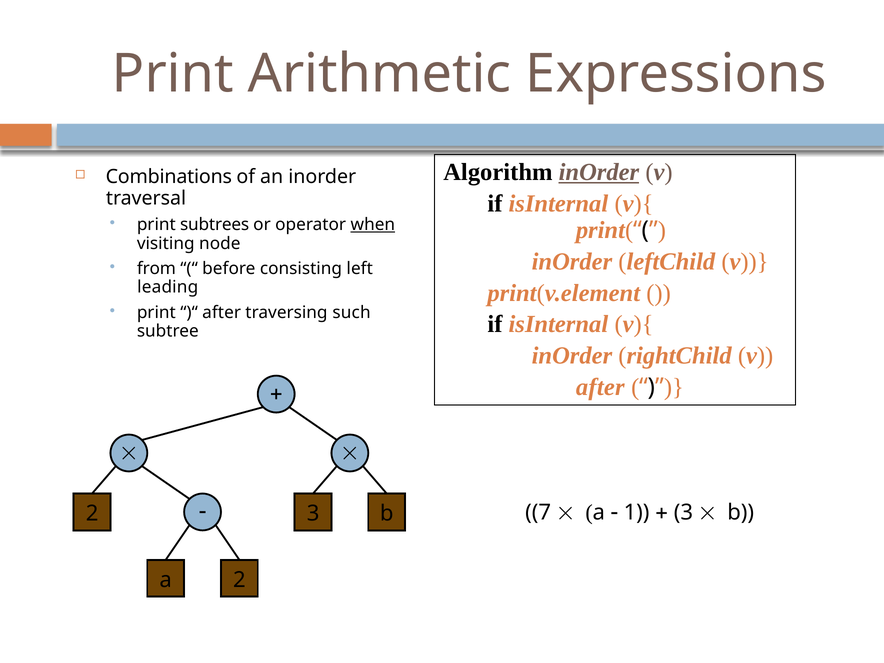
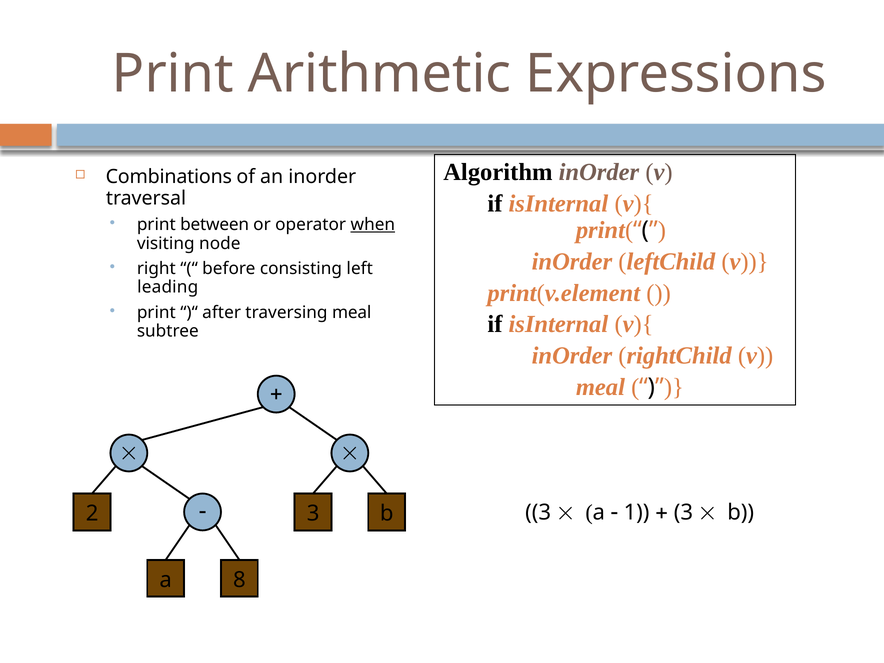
inOrder underline: present -> none (599, 172)
subtrees: subtrees -> between (215, 225)
from: from -> right (156, 269)
traversing such: such -> meal (352, 313)
after: after -> meal (600, 387)
b 7: 7 -> 3 (538, 513)
a 2: 2 -> 8 (239, 580)
